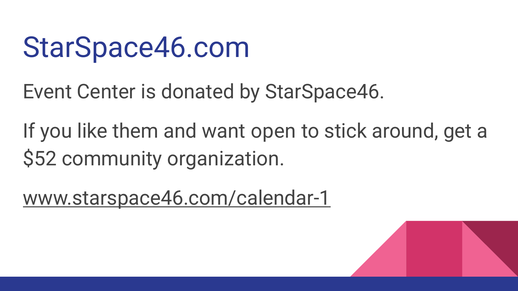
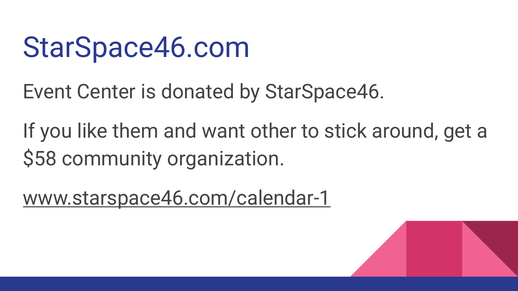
open: open -> other (274, 131)
$52: $52 -> $58 (40, 159)
